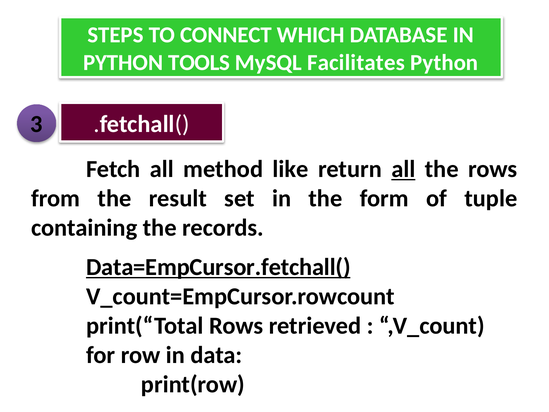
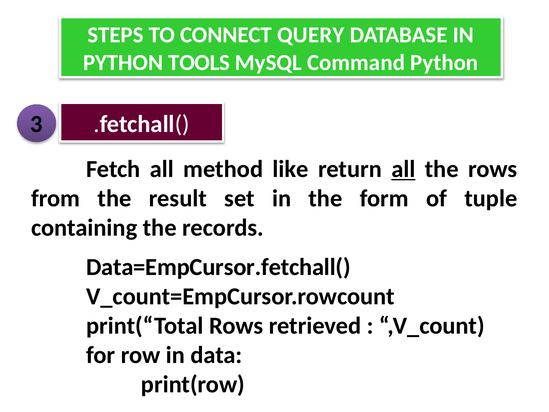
WHICH: WHICH -> QUERY (311, 35)
Facilitates: Facilitates -> Command (356, 62)
Data=EmpCursor.fetchall( underline: present -> none (218, 267)
